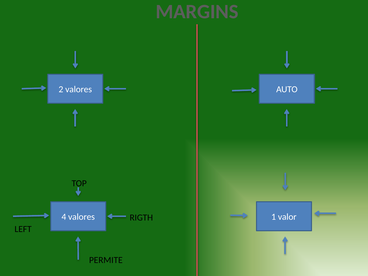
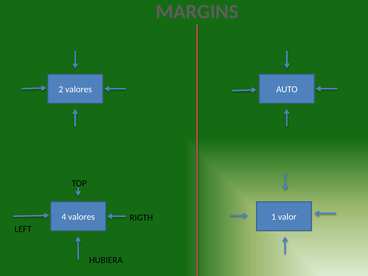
PERMITE: PERMITE -> HUBIERA (106, 260)
